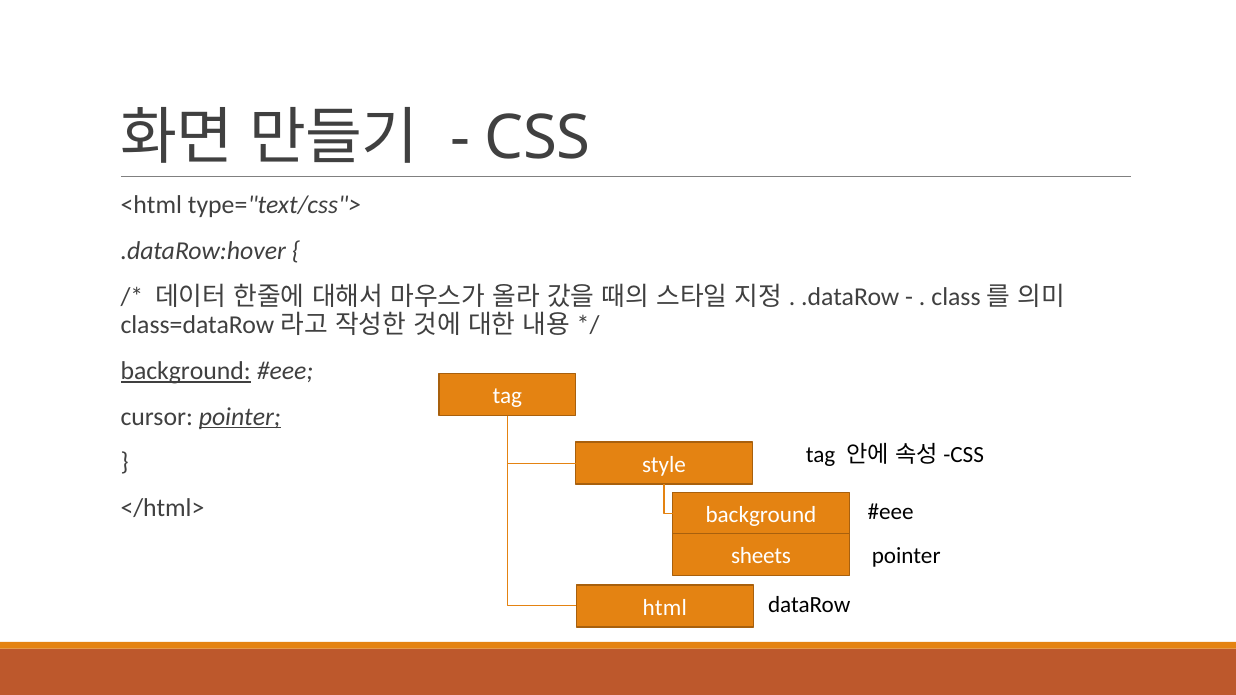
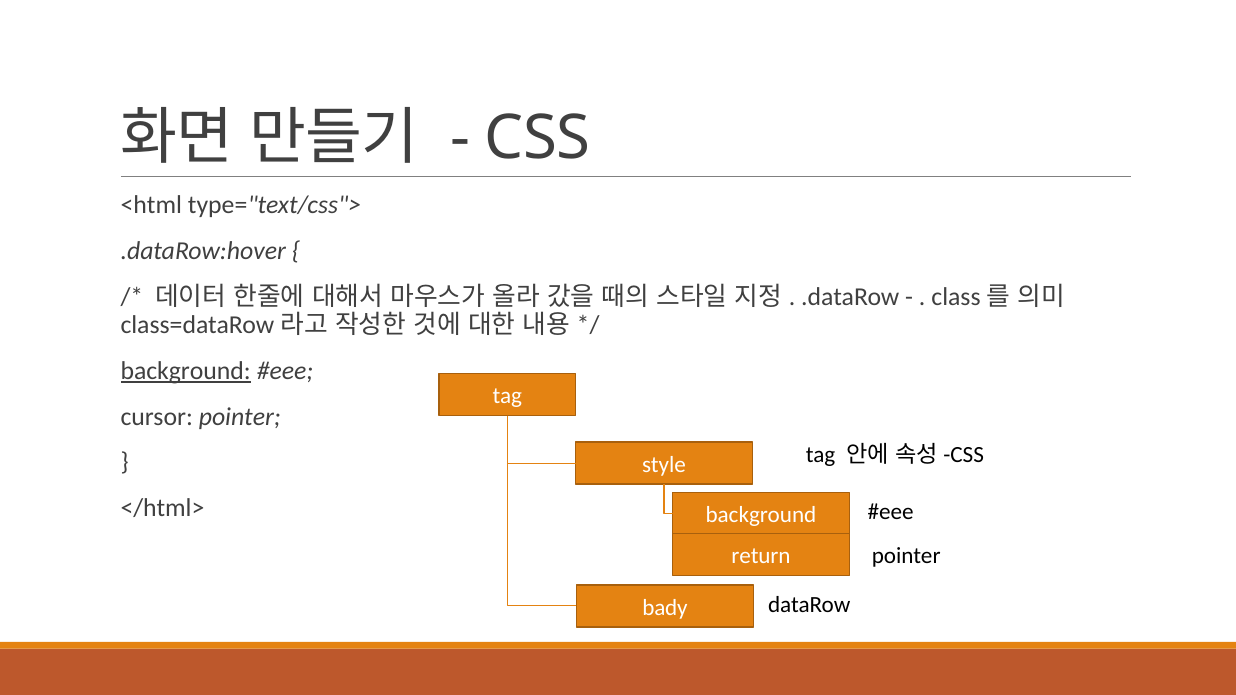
pointer underline: present -> none (240, 417)
sheets: sheets -> return (761, 556)
html: html -> bady (665, 608)
